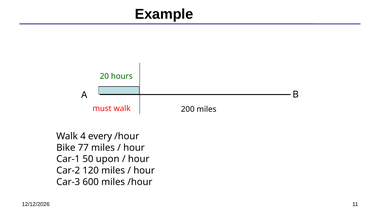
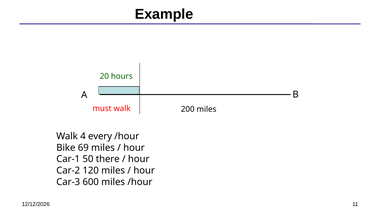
77: 77 -> 69 (83, 148)
upon: upon -> there (108, 159)
